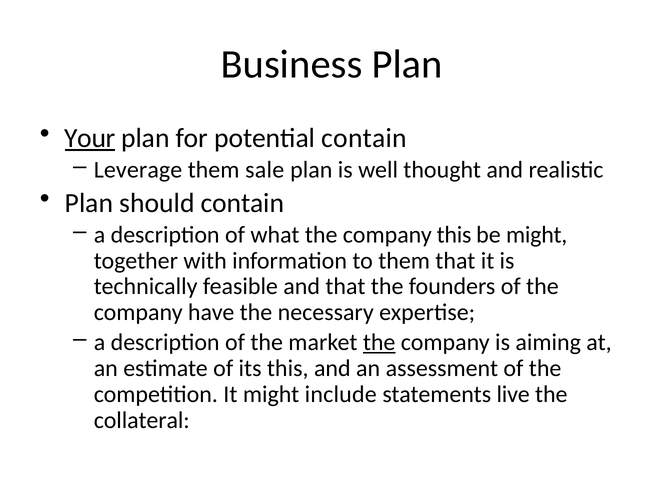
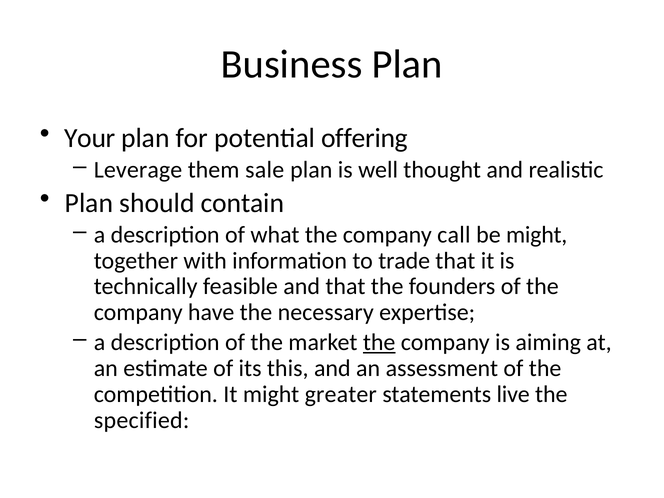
Your underline: present -> none (90, 138)
potential contain: contain -> offering (364, 138)
company this: this -> call (454, 235)
to them: them -> trade (404, 261)
include: include -> greater (341, 394)
collateral: collateral -> specified (142, 420)
